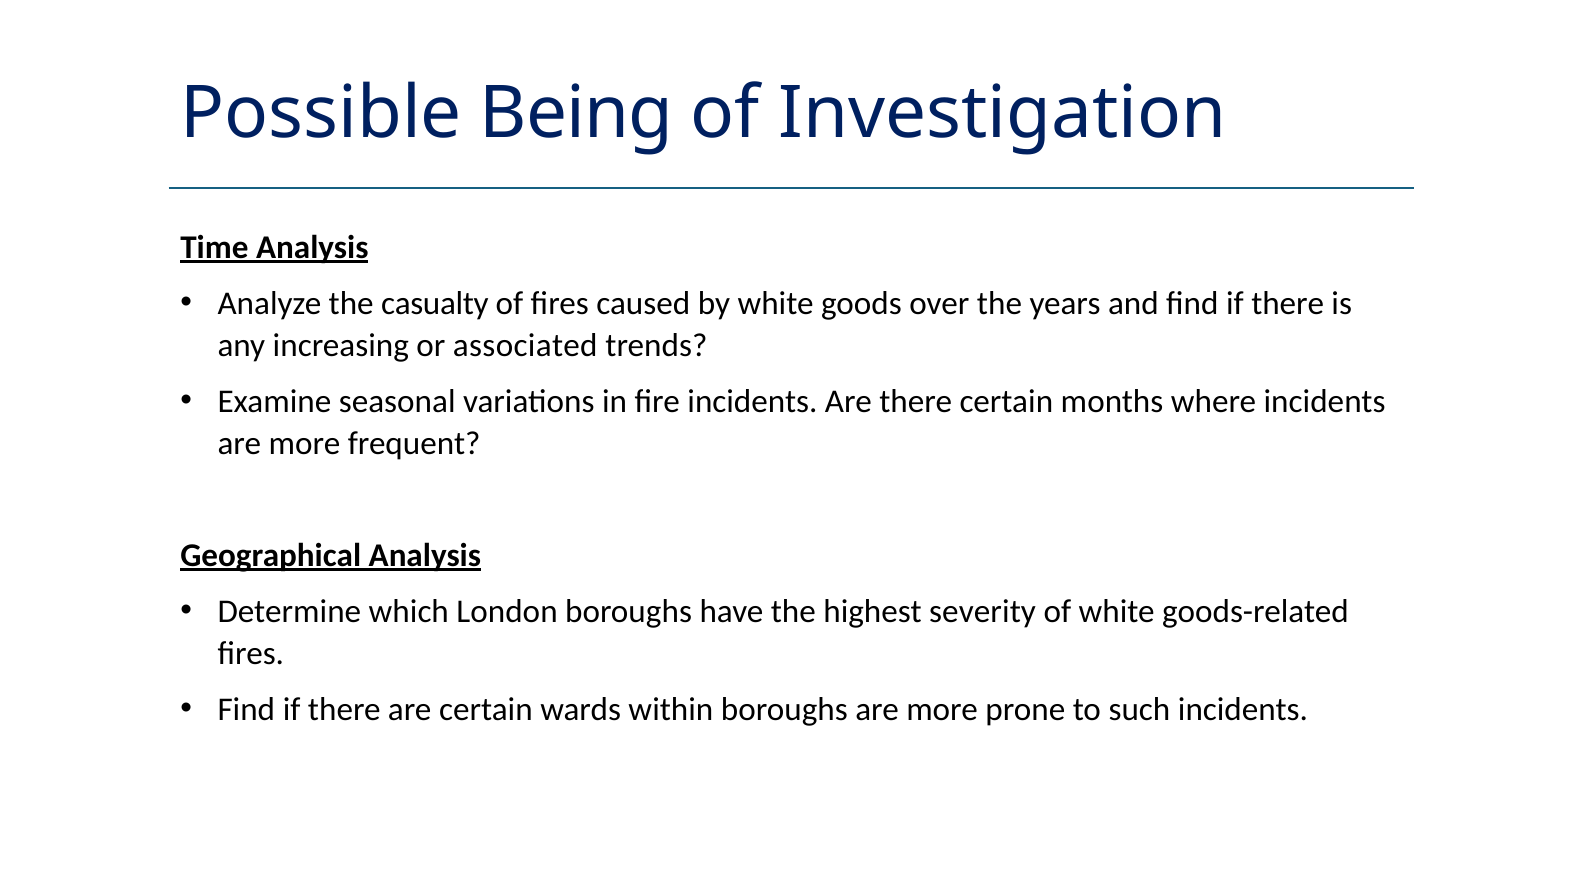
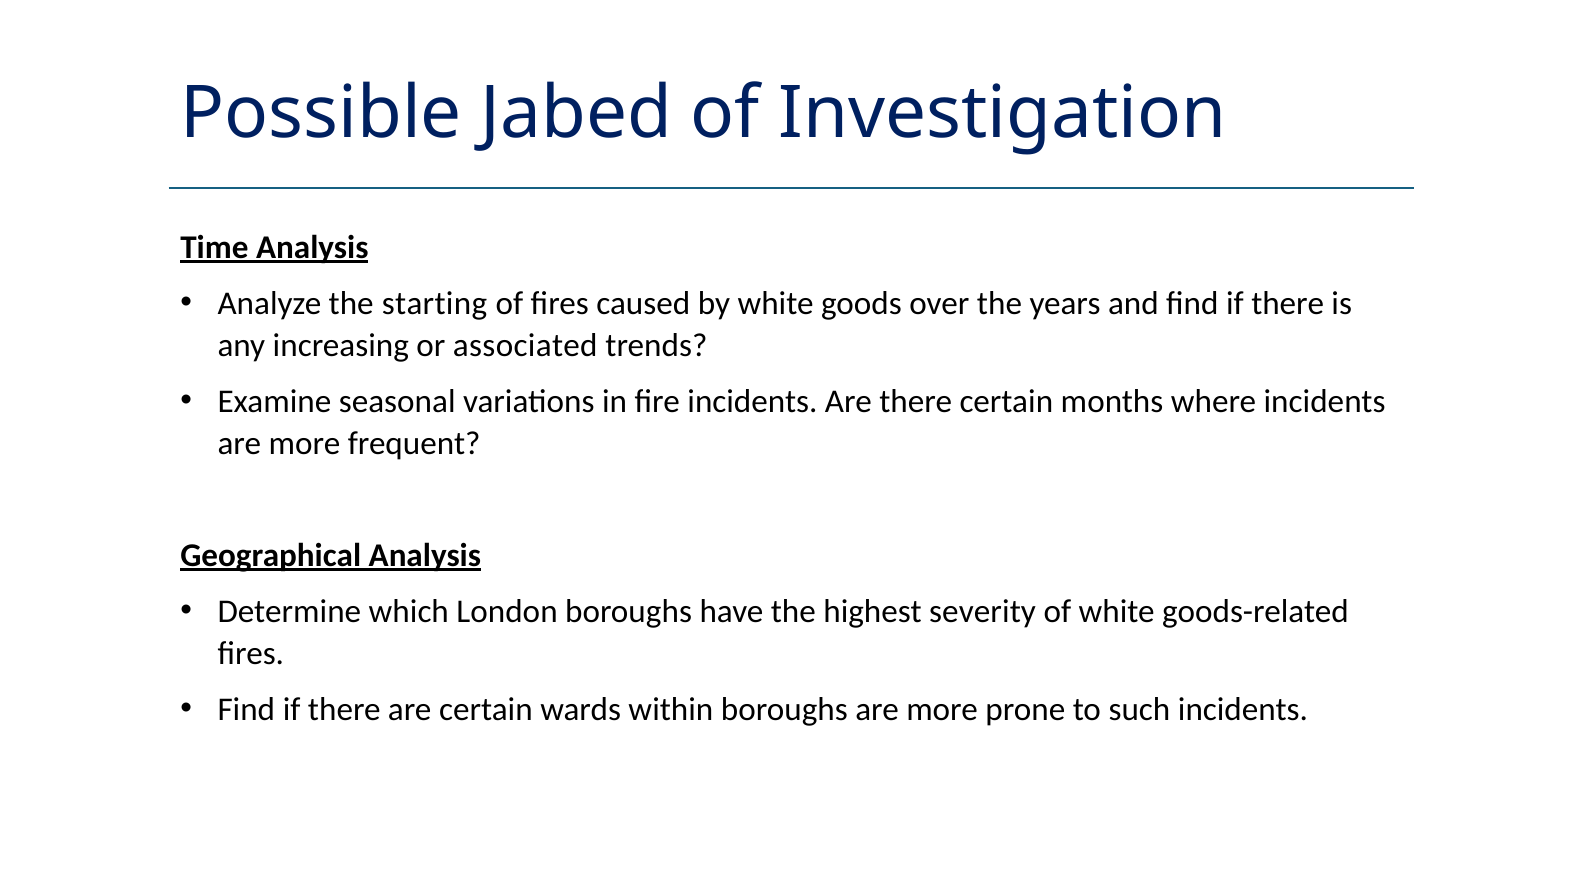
Being: Being -> Jabed (576, 114)
casualty: casualty -> starting (435, 303)
